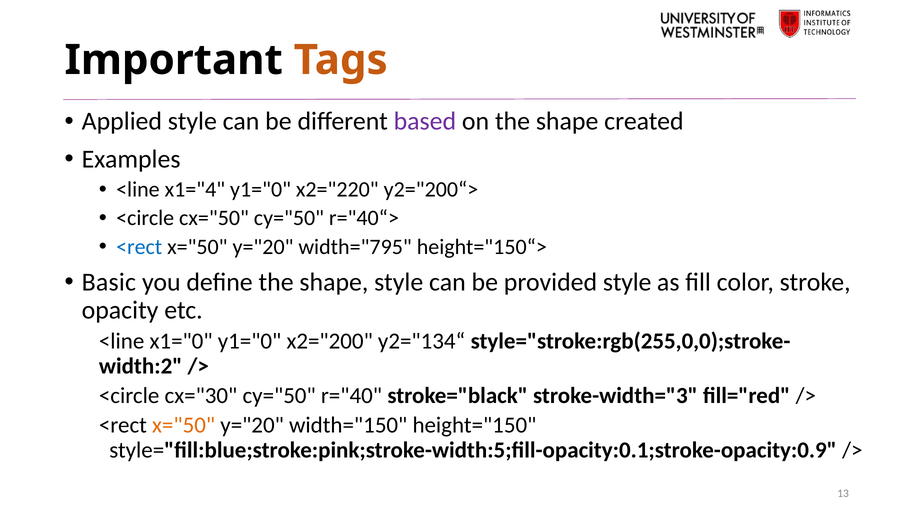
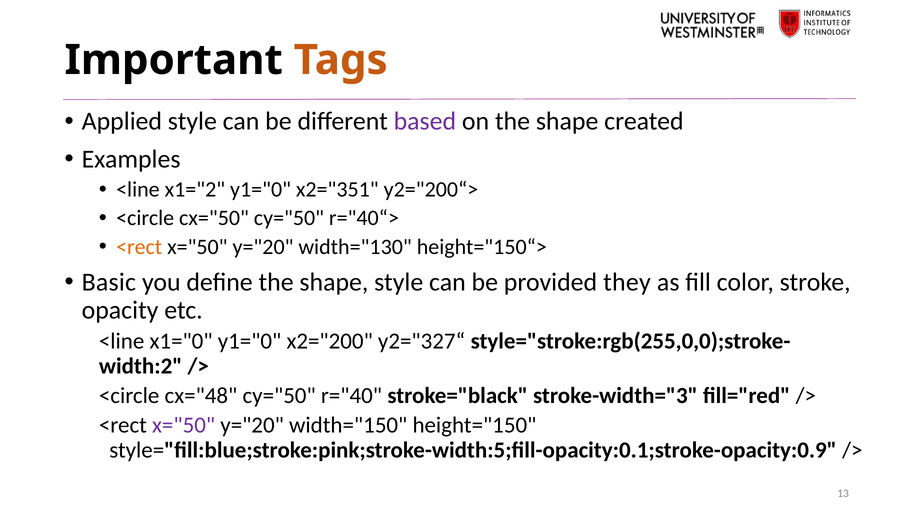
x1="4: x1="4 -> x1="2 (195, 190)
x2="220: x2="220 -> x2="351 (337, 190)
<rect colour: blue -> orange (139, 247)
width="795: width="795 -> width="130 (355, 247)
provided style: style -> they (627, 282)
y2="134“: y2="134“ -> y2="327“ (422, 341)
cx="30: cx="30 -> cx="48 (201, 396)
x="50 colour: orange -> purple (184, 425)
